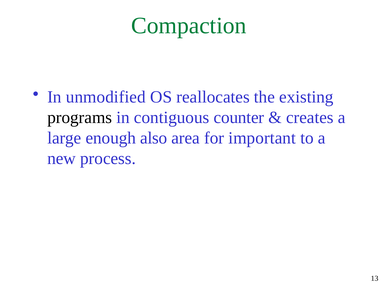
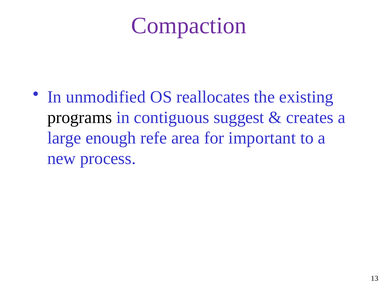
Compaction colour: green -> purple (189, 26)
counter: counter -> suggest (239, 118)
also: also -> refe (154, 138)
